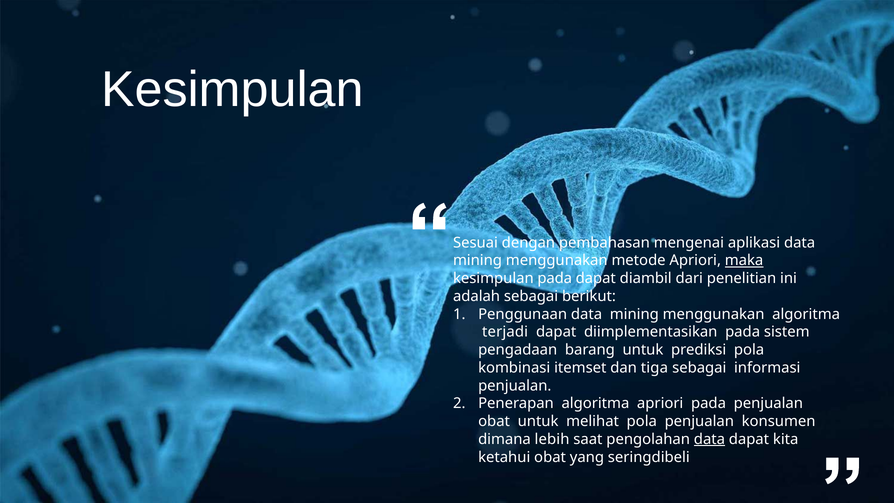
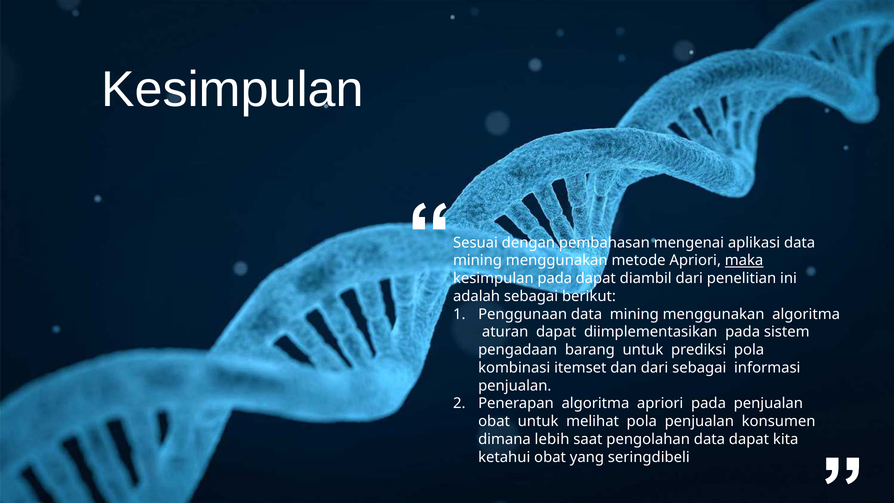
terjadi: terjadi -> aturan (505, 332)
dan tiga: tiga -> dari (655, 368)
data underline: present -> none (709, 439)
